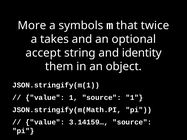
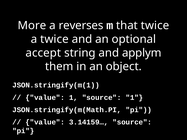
symbols: symbols -> reverses (81, 26)
a takes: takes -> twice (54, 39)
identity: identity -> applym (142, 53)
